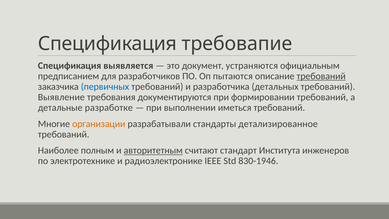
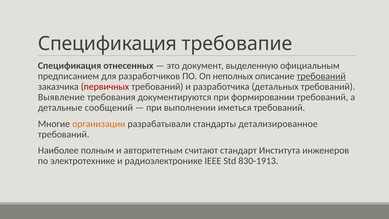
выявляется: выявляется -> отнесенных (128, 66)
устраняются: устраняются -> выделенную (252, 66)
пытаются: пытаются -> неполных (233, 76)
первичных colour: blue -> red (105, 87)
разработке: разработке -> сообщений (109, 108)
авторитетным underline: present -> none (153, 150)
830-1946: 830-1946 -> 830-1913 (258, 161)
